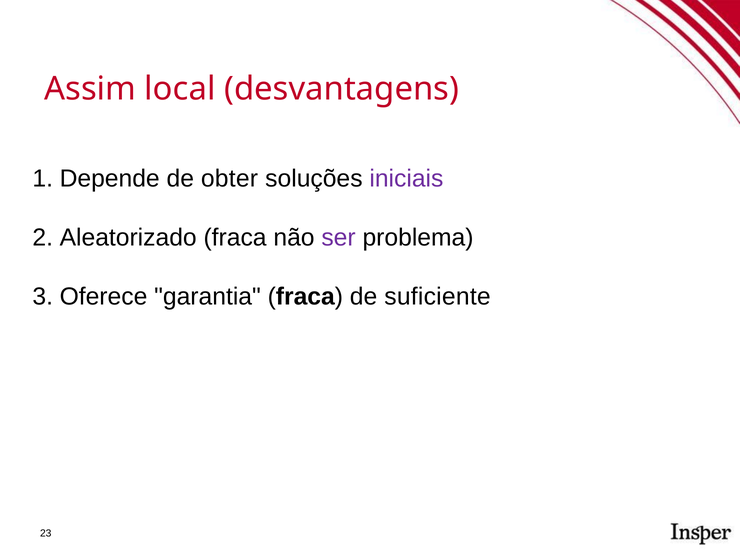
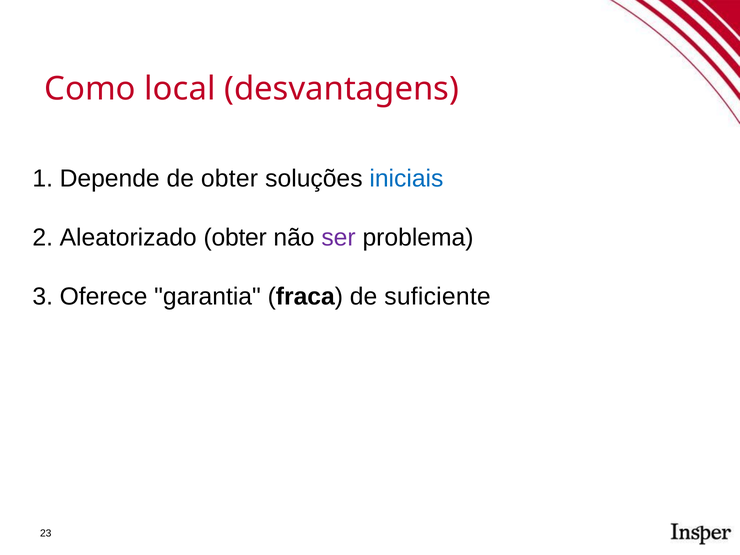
Assim: Assim -> Como (90, 89)
iniciais colour: purple -> blue (406, 178)
Aleatorizado fraca: fraca -> obter (235, 238)
